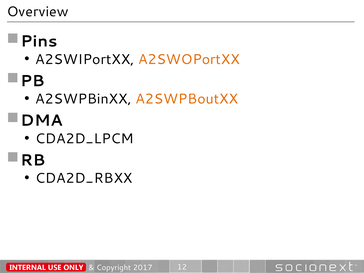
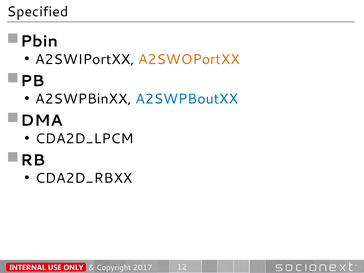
Overview: Overview -> Specified (38, 12)
Pins: Pins -> Pbin (39, 41)
A2SWPBoutXX colour: orange -> blue (187, 99)
